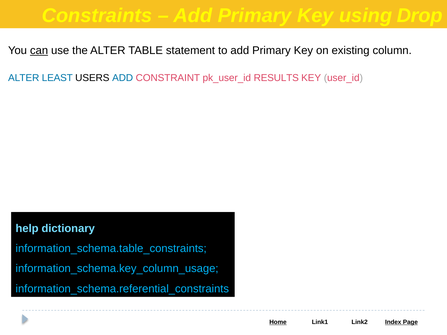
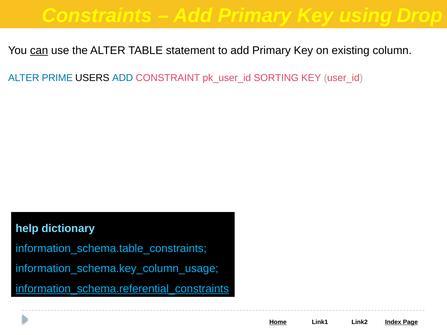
LEAST: LEAST -> PRIME (57, 78)
RESULTS: RESULTS -> SORTING (276, 78)
information_schema.referential_constraints underline: none -> present (122, 289)
